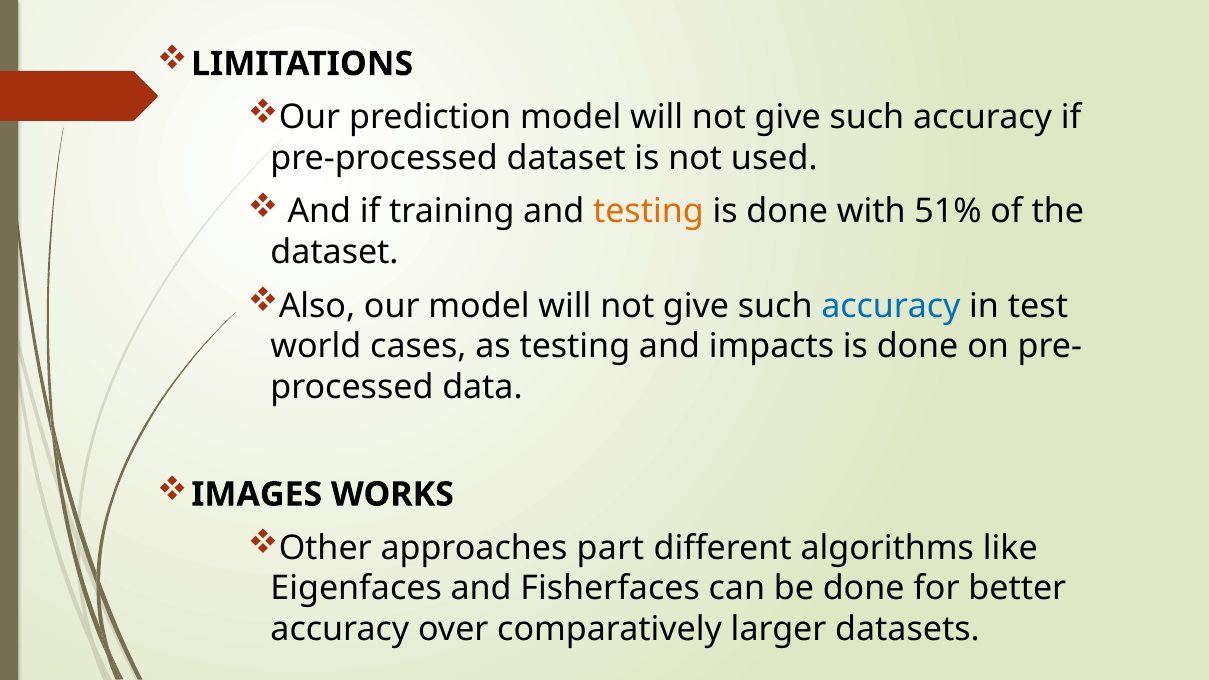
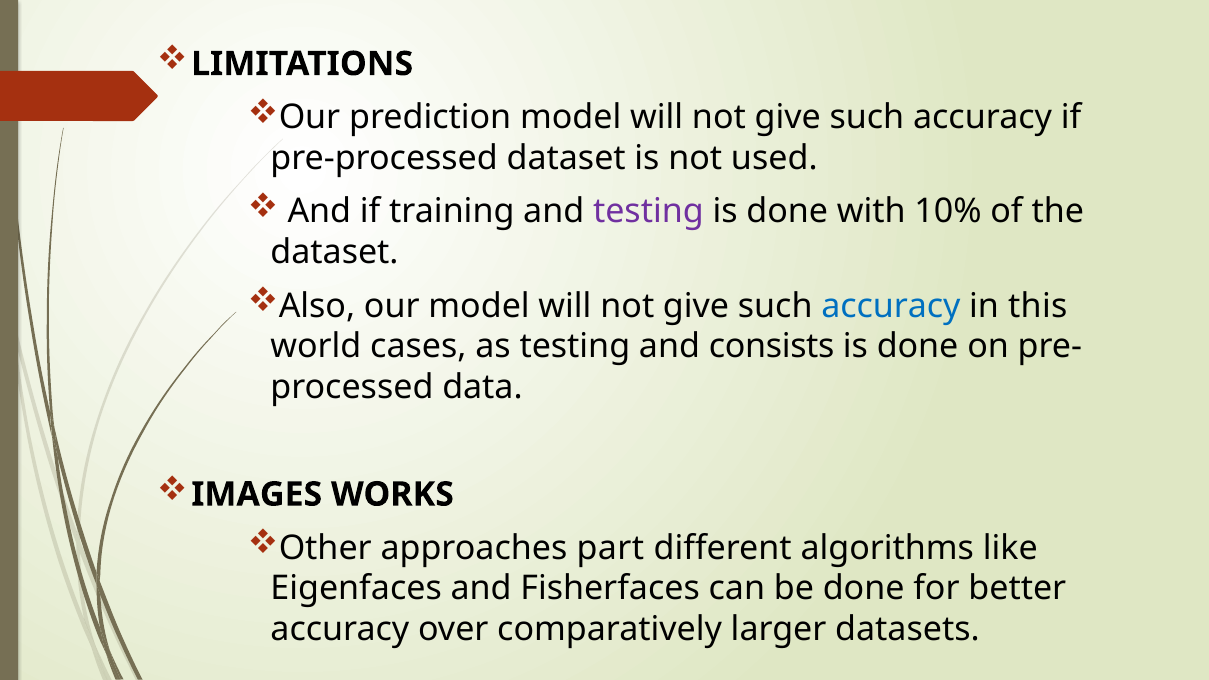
testing colour: orange -> purple (648, 212)
51%: 51% -> 10% (948, 212)
test: test -> this (1038, 306)
impacts: impacts -> consists (772, 347)
